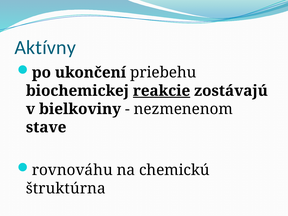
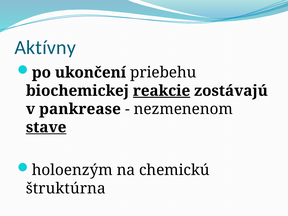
bielkoviny: bielkoviny -> pankrease (80, 109)
stave underline: none -> present (46, 127)
rovnováhu: rovnováhu -> holoenzým (72, 170)
